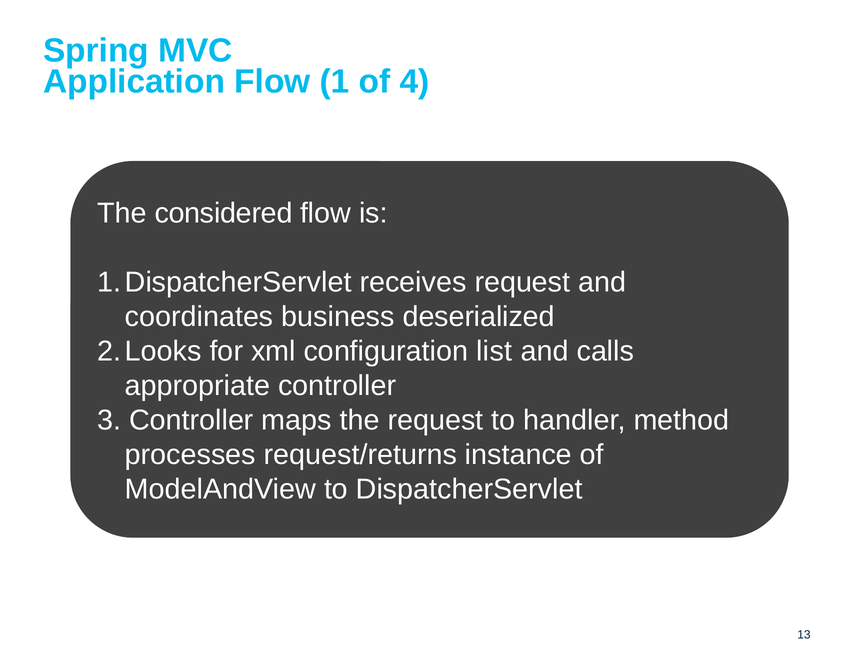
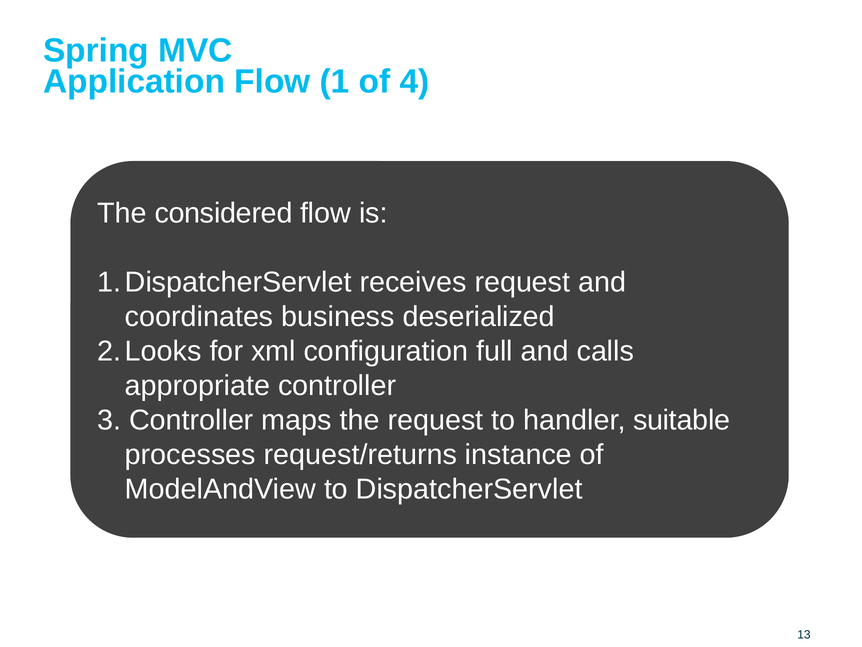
list: list -> full (494, 351)
method: method -> suitable (682, 420)
